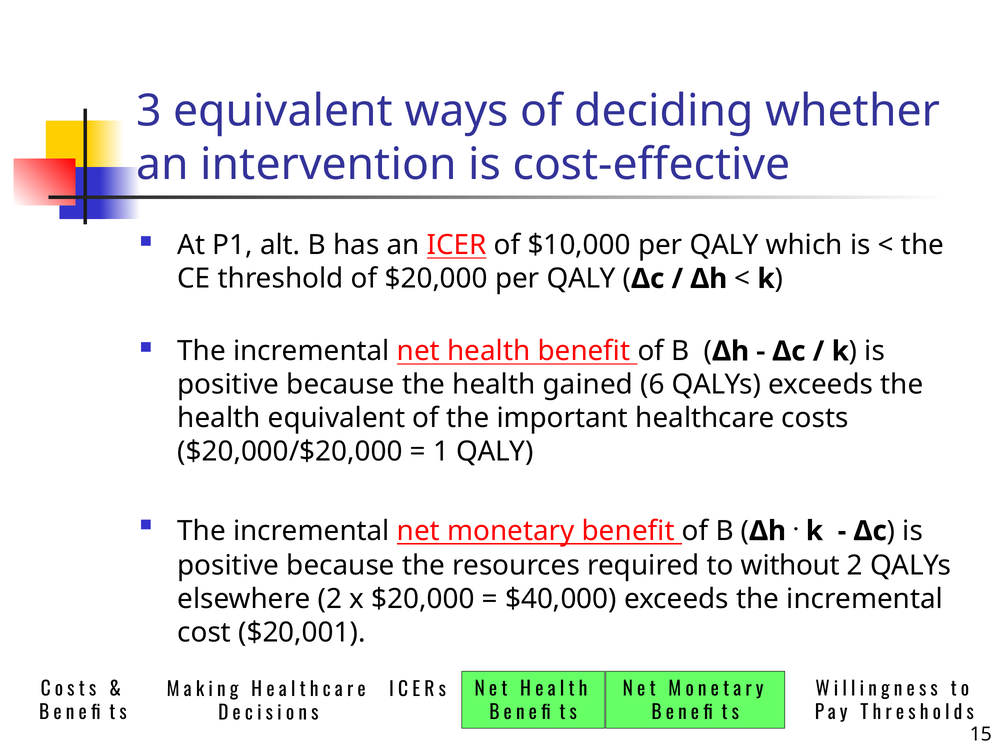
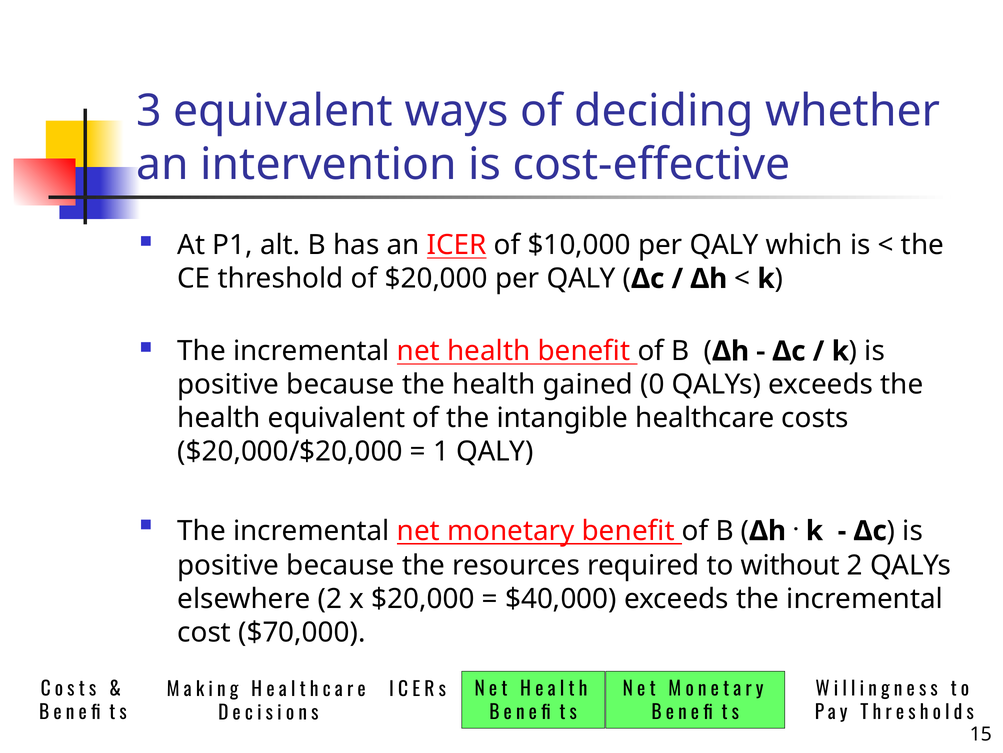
6: 6 -> 0 (652, 384)
important: important -> intangible (562, 418)
$20,001: $20,001 -> $70,000 (302, 632)
